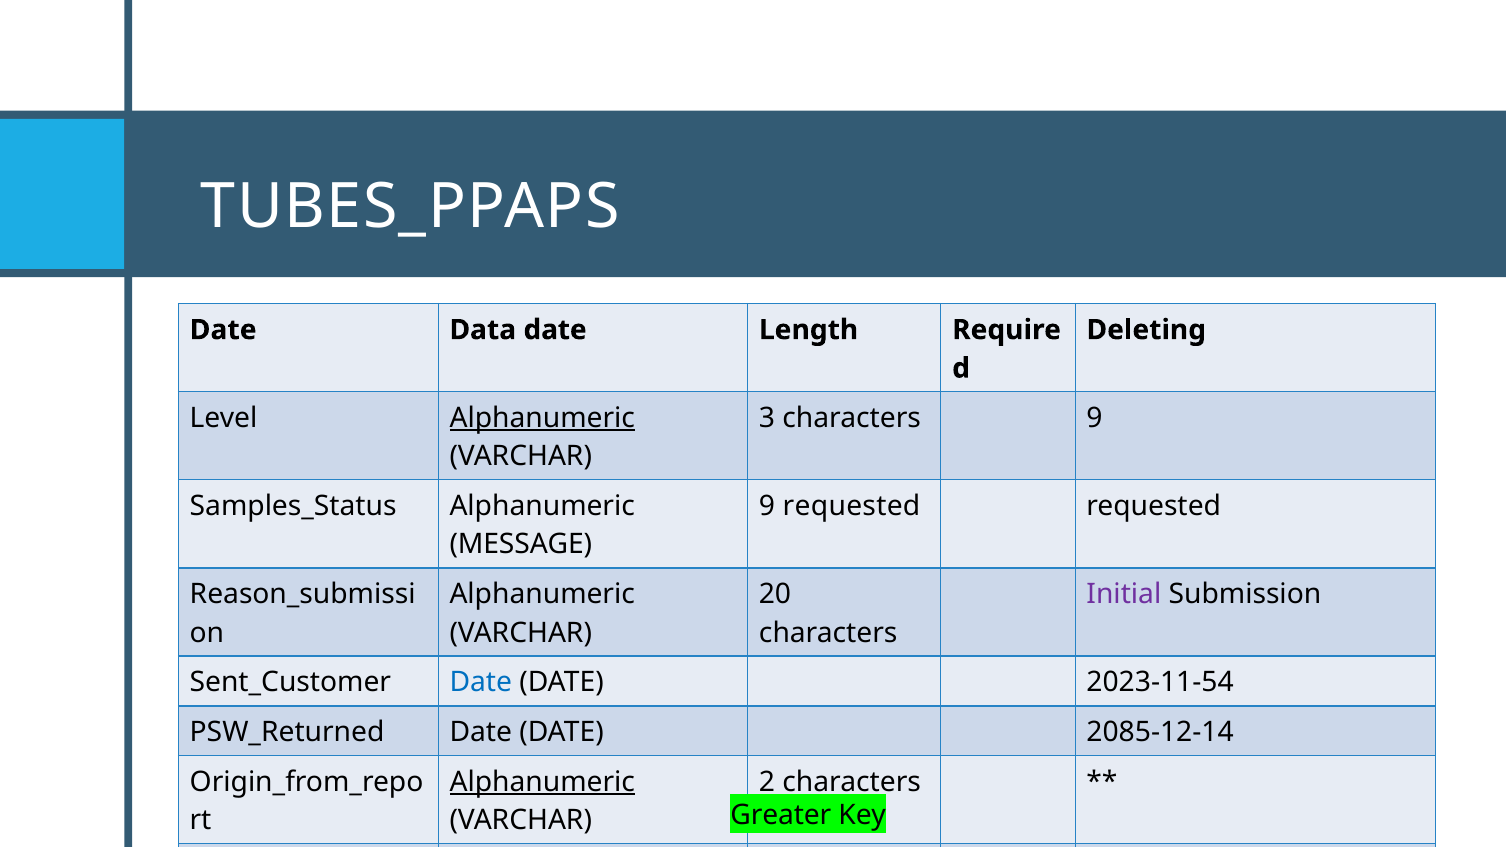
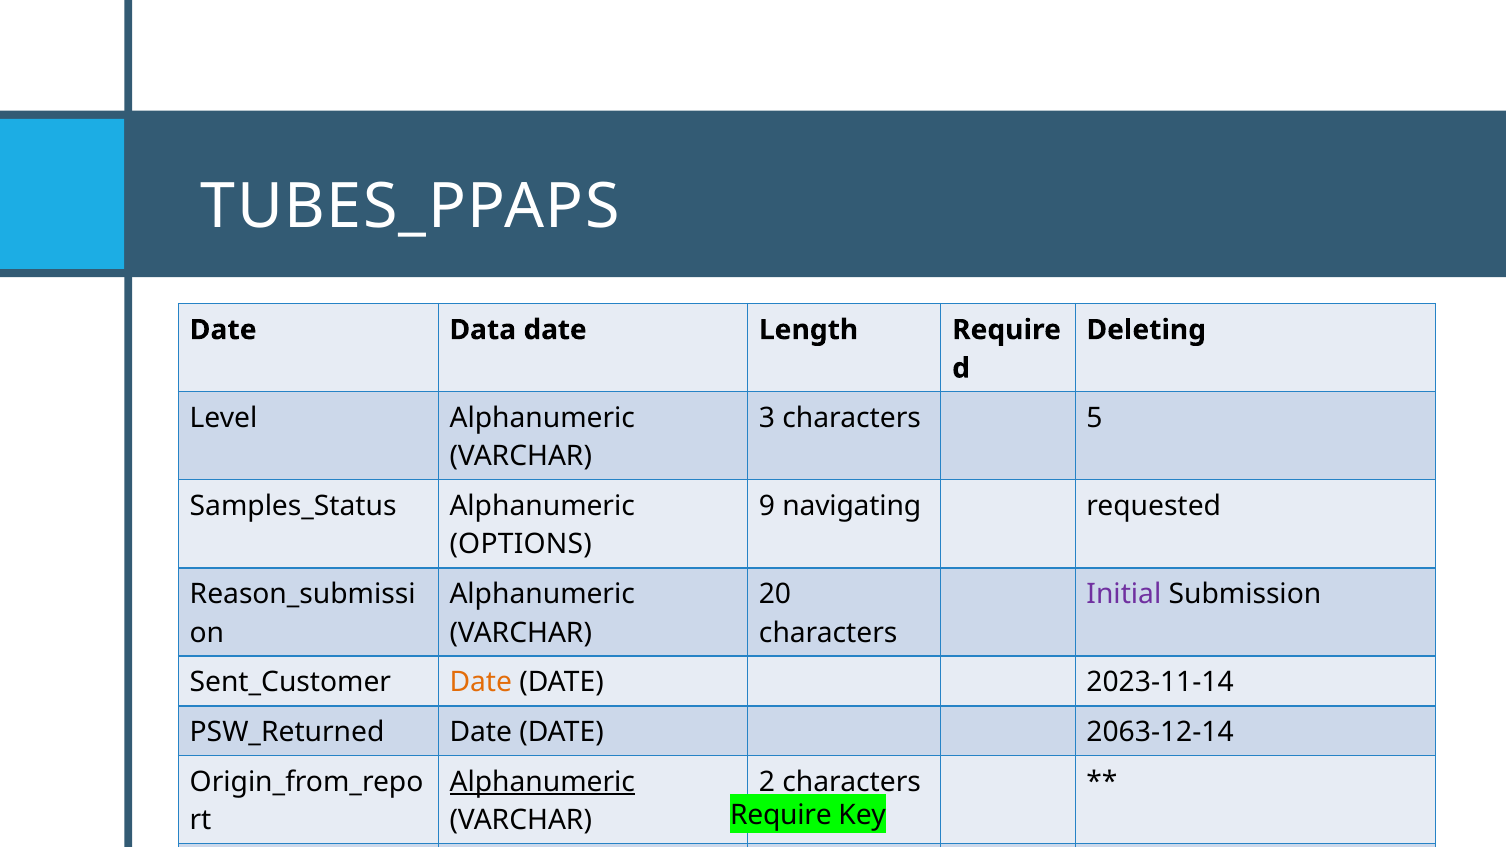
Alphanumeric underline: present -> none (542, 418)
characters 9: 9 -> 5 (1095, 418)
9 requested: requested -> navigating (852, 506)
MESSAGE: MESSAGE -> OPTIONS (521, 545)
Date colour: blue -> orange (481, 683)
2023-11-54: 2023-11-54 -> 2023-11-14 (1160, 683)
2085-12-14: 2085-12-14 -> 2063-12-14 (1160, 732)
Greater: Greater -> Require (781, 815)
